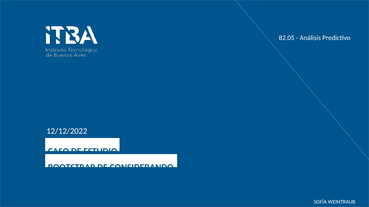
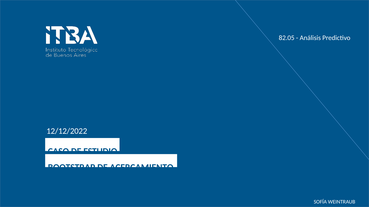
CONSIDERANDO: CONSIDERANDO -> ACERCAMIENTO (142, 168)
